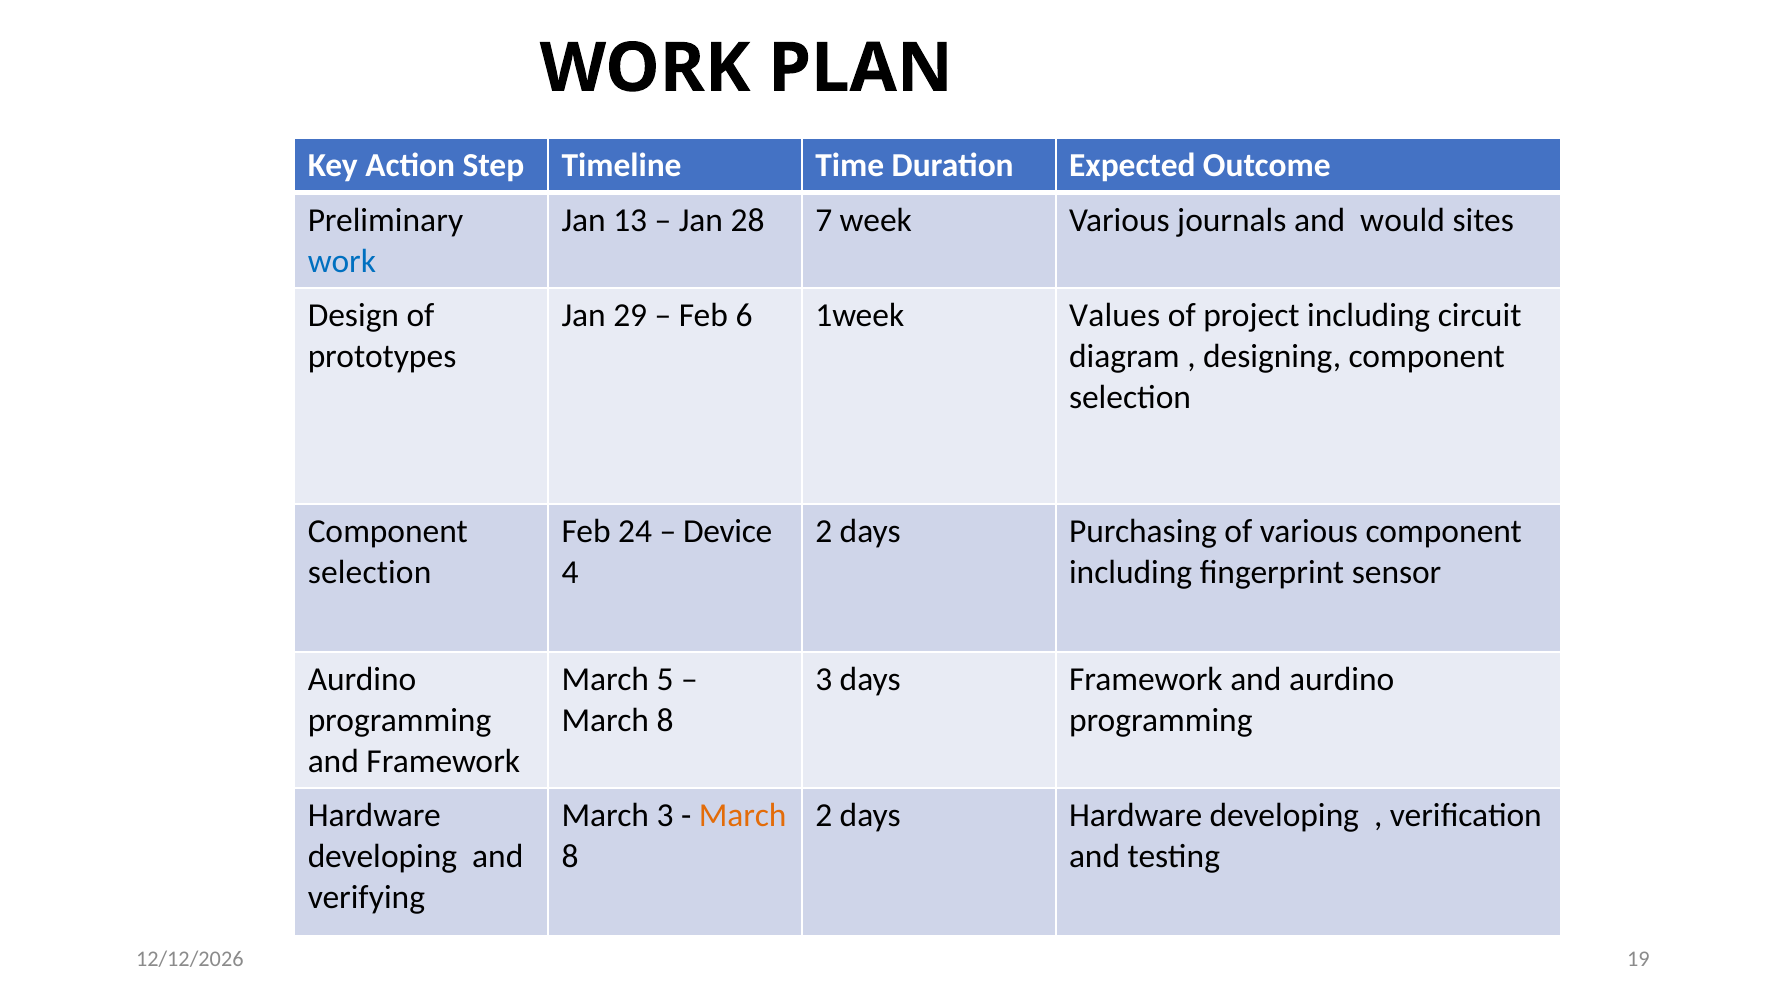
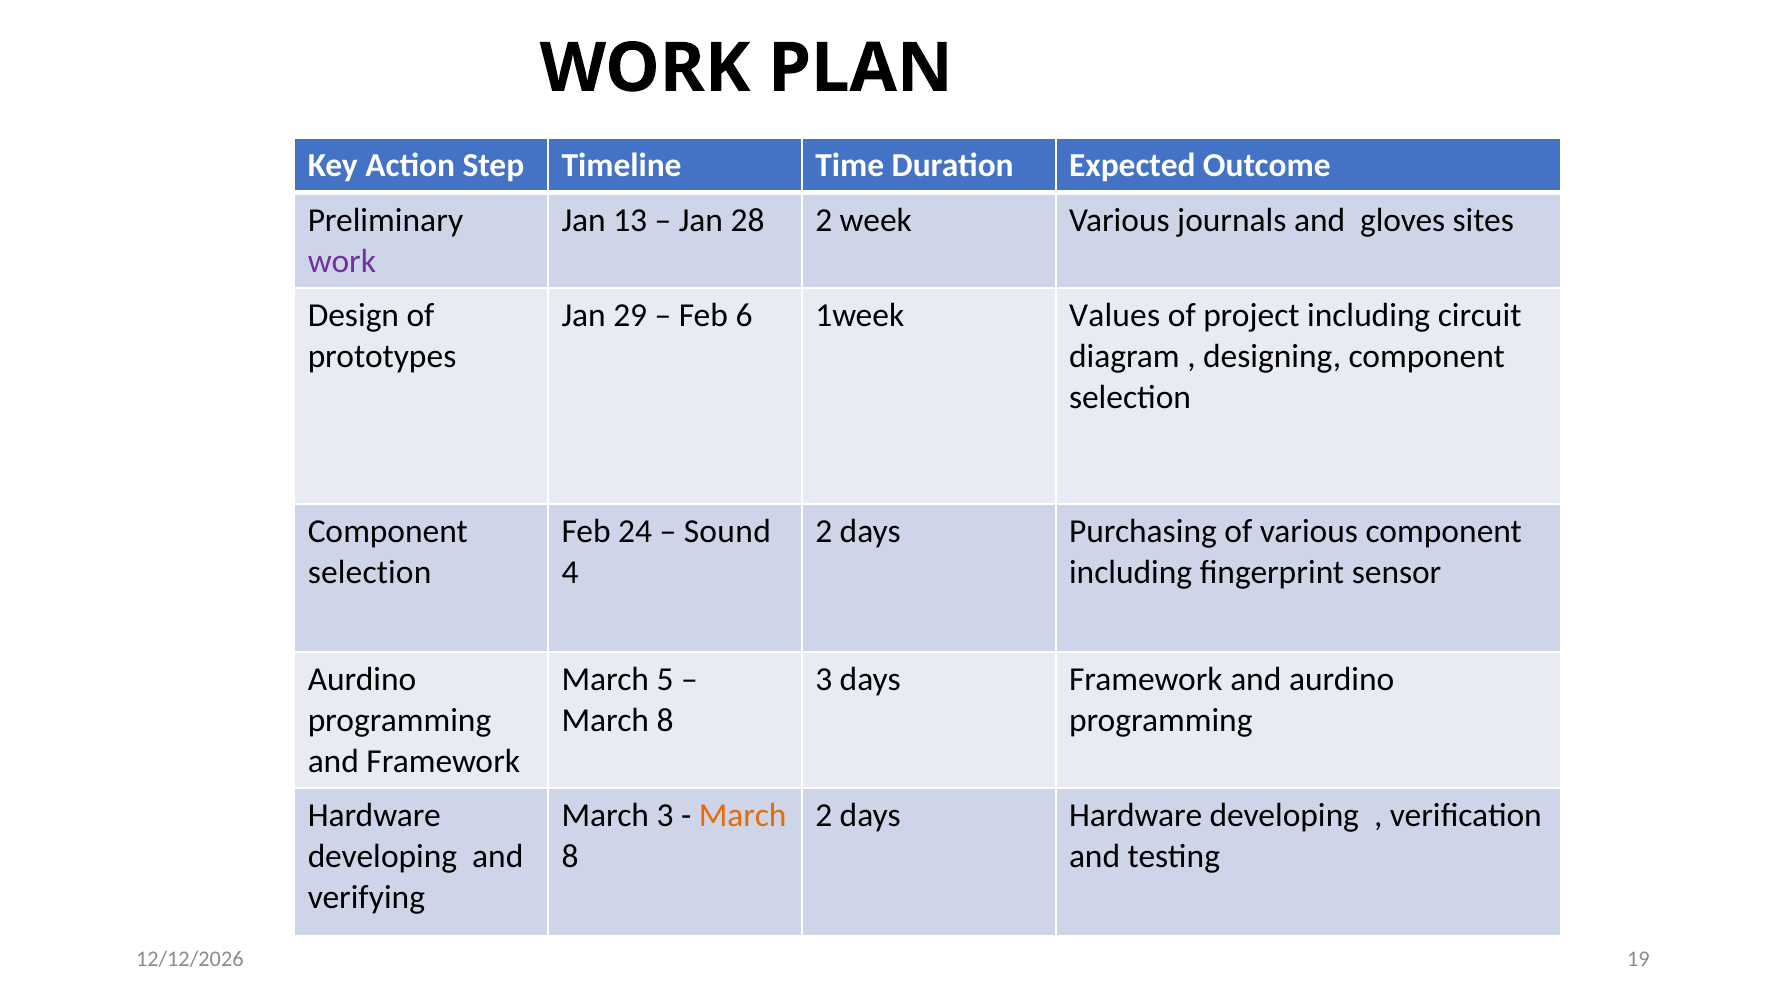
28 7: 7 -> 2 (824, 220)
would: would -> gloves (1403, 220)
work colour: blue -> purple (342, 261)
Device: Device -> Sound (727, 531)
